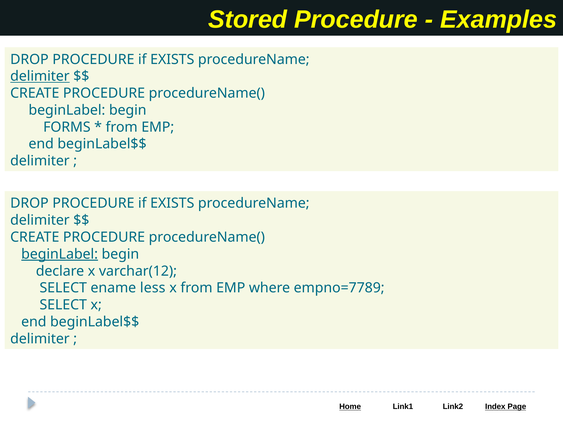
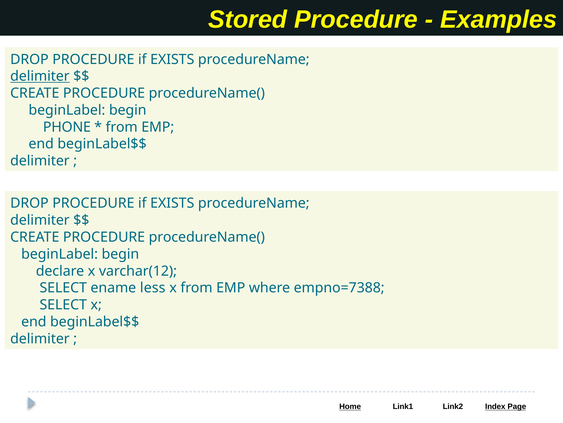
FORMS: FORMS -> PHONE (67, 127)
beginLabel underline: present -> none (60, 254)
empno=7789: empno=7789 -> empno=7388 (339, 287)
